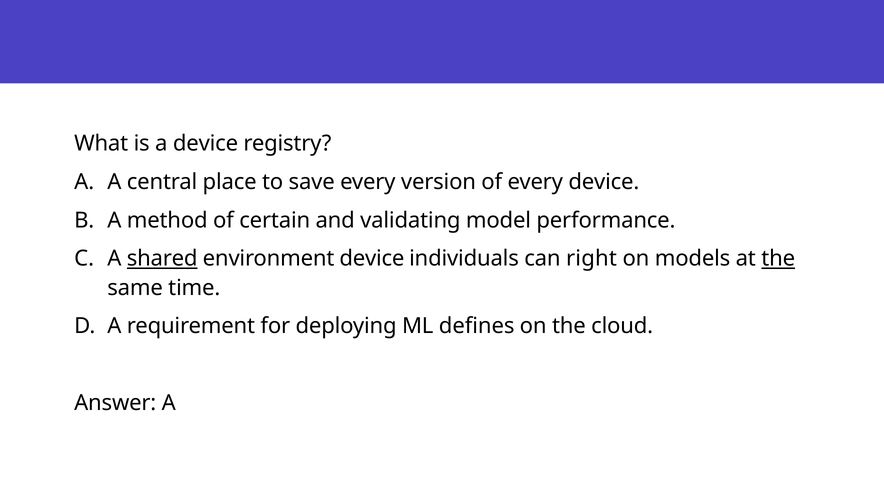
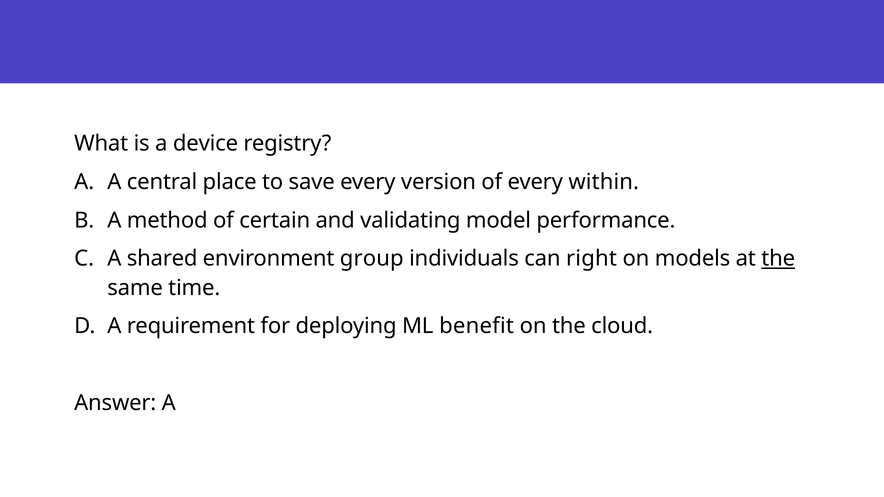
every device: device -> within (604, 182)
shared underline: present -> none (162, 259)
environment device: device -> group (372, 259)
defines: defines -> benefit (477, 326)
